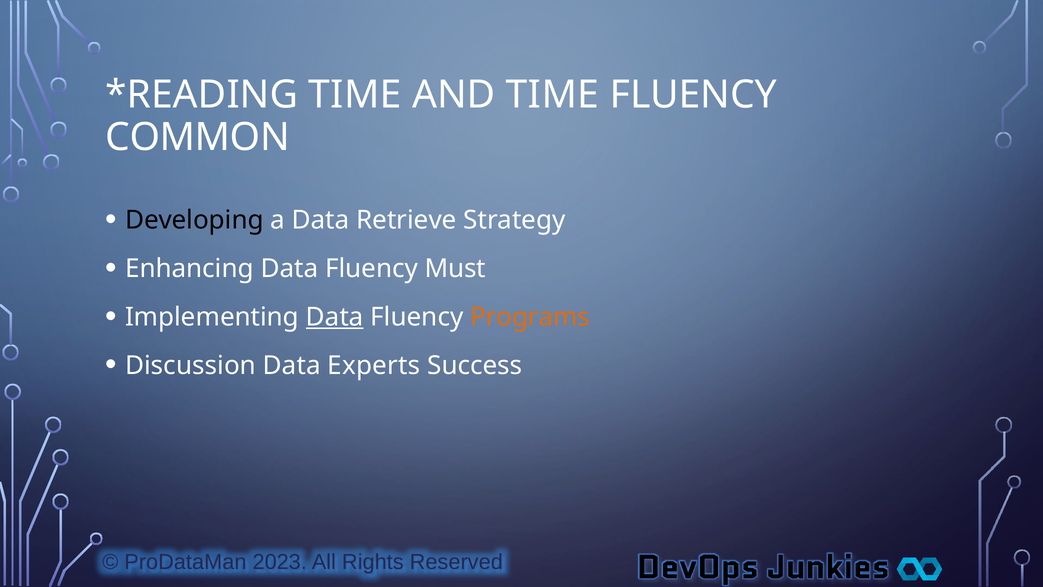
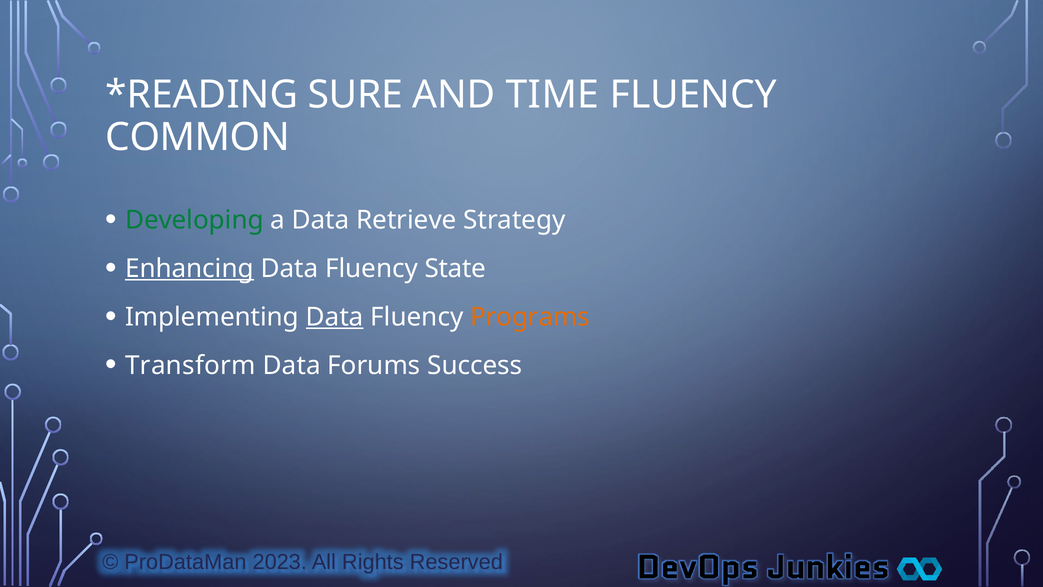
TIME: TIME -> SURE (355, 95)
Developing colour: black -> green (194, 220)
Enhancing underline: none -> present (189, 269)
Must: Must -> State (455, 269)
Discussion: Discussion -> Transform (190, 365)
Experts: Experts -> Forums (374, 365)
